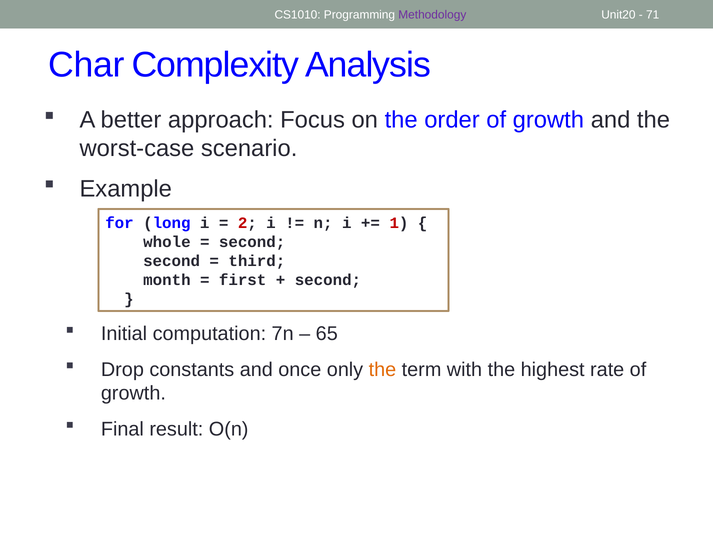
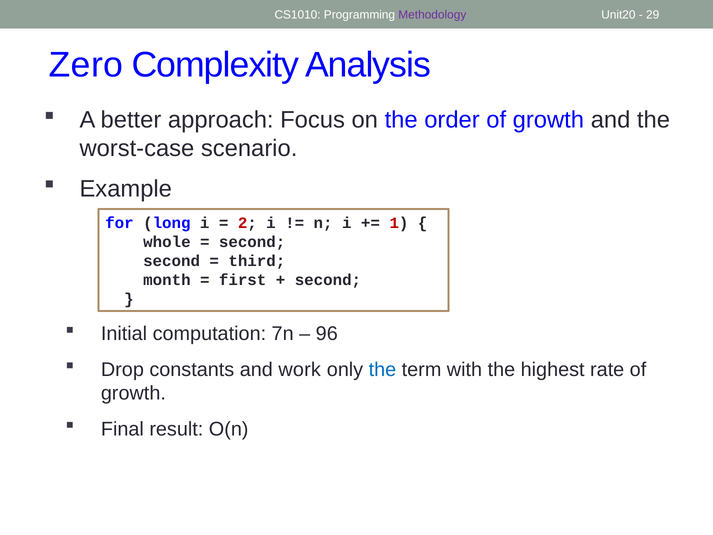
71: 71 -> 29 (653, 15)
Char: Char -> Zero (86, 65)
65: 65 -> 96 (327, 334)
once: once -> work (300, 369)
the colour: orange -> blue (382, 369)
